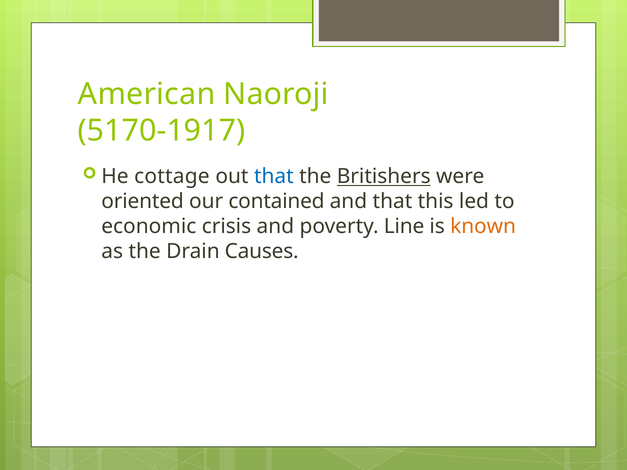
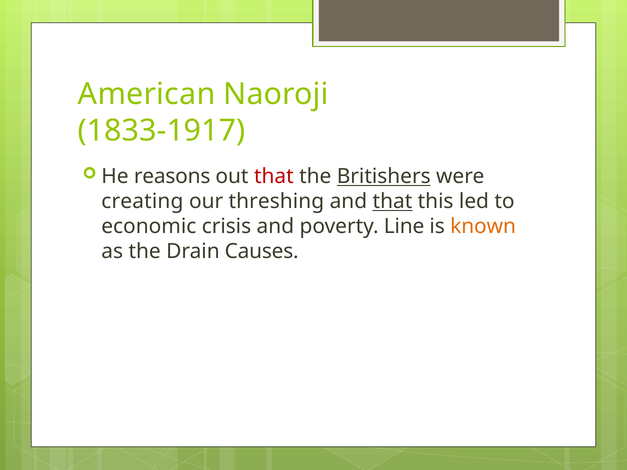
5170-1917: 5170-1917 -> 1833-1917 (162, 131)
cottage: cottage -> reasons (172, 176)
that colour: blue -> red (274, 176)
oriented: oriented -> creating (142, 202)
contained: contained -> threshing (276, 202)
that underline: none -> present (392, 202)
